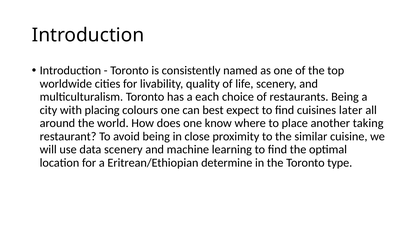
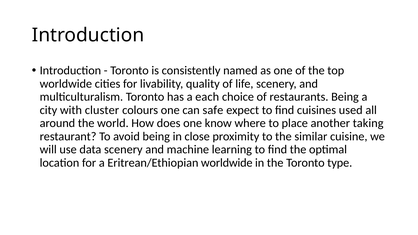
placing: placing -> cluster (102, 110)
best: best -> safe (213, 110)
later: later -> used (351, 110)
Eritrean/Ethiopian determine: determine -> worldwide (227, 163)
